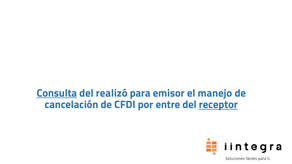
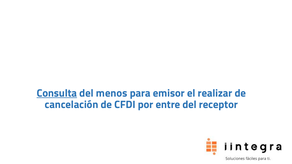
realizó: realizó -> menos (112, 93)
manejo: manejo -> realizar (215, 93)
receptor underline: present -> none (218, 105)
